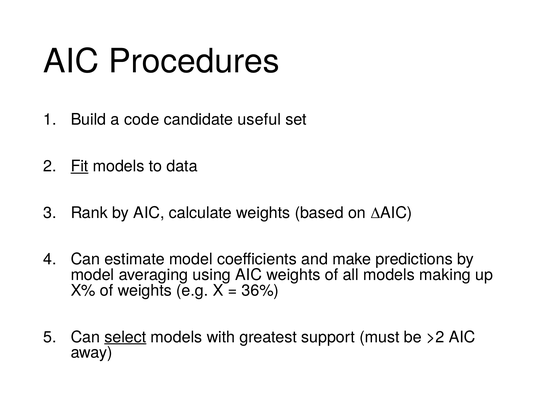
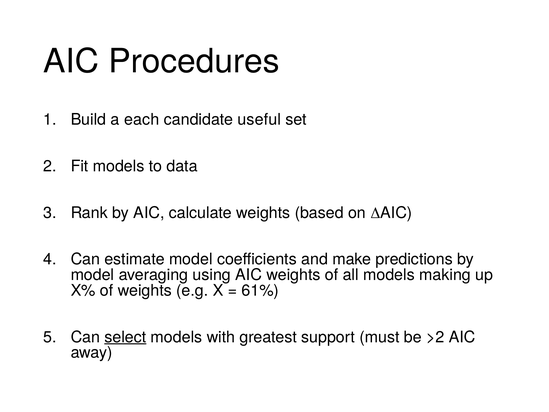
code: code -> each (142, 120)
Fit underline: present -> none (80, 166)
36%: 36% -> 61% (260, 290)
